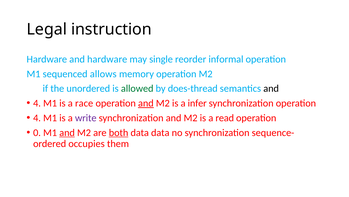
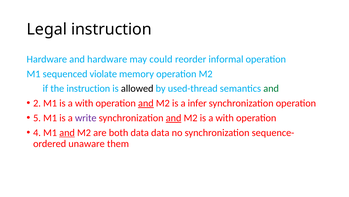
single: single -> could (161, 59)
allows: allows -> violate (103, 74)
the unordered: unordered -> instruction (88, 88)
allowed colour: green -> black (137, 88)
does-thread: does-thread -> used-thread (193, 88)
and colour: black -> green (271, 88)
4: 4 -> 2 (37, 103)
M1 is a race: race -> with (84, 103)
4: 4 -> 5 (37, 118)
and underline: none -> present (174, 118)
M2 is a read: read -> with (225, 118)
0: 0 -> 4 (37, 132)
both underline: present -> none (119, 132)
occupies: occupies -> unaware (87, 143)
